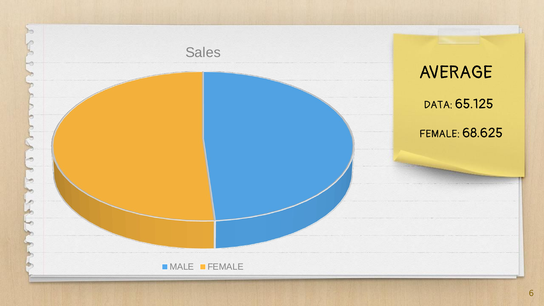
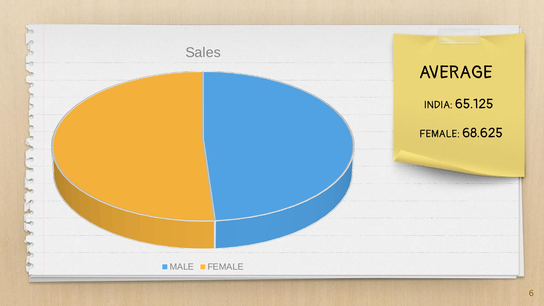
DATA: DATA -> INDIA (438, 105)
